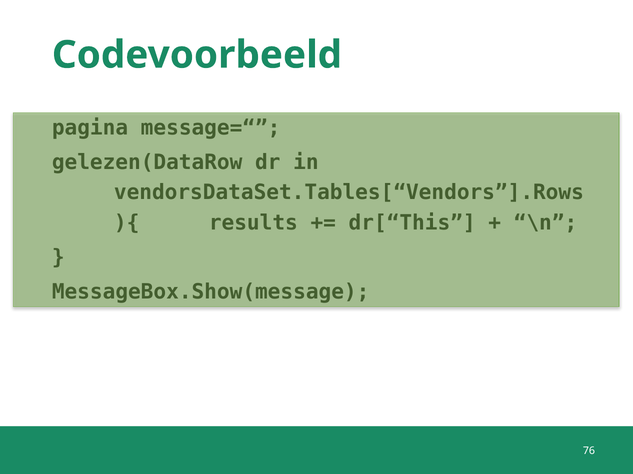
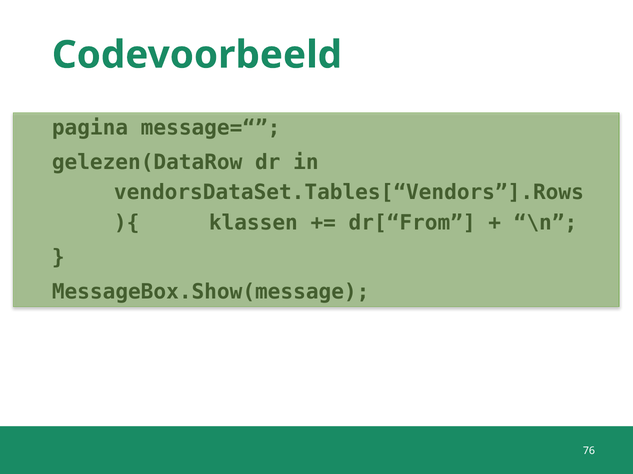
results: results -> klassen (253, 223)
dr[“This: dr[“This -> dr[“From (412, 223)
